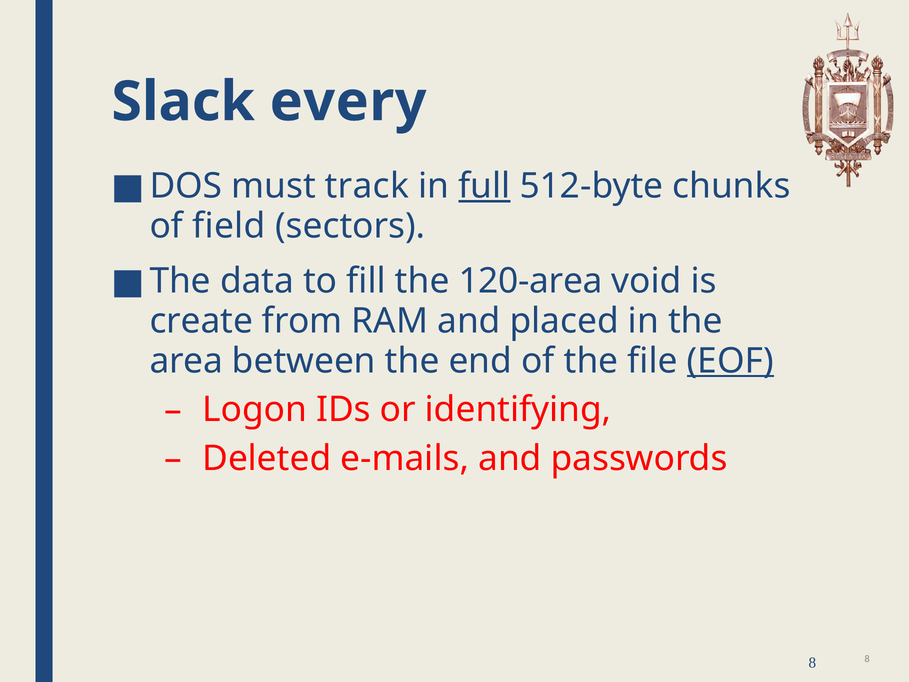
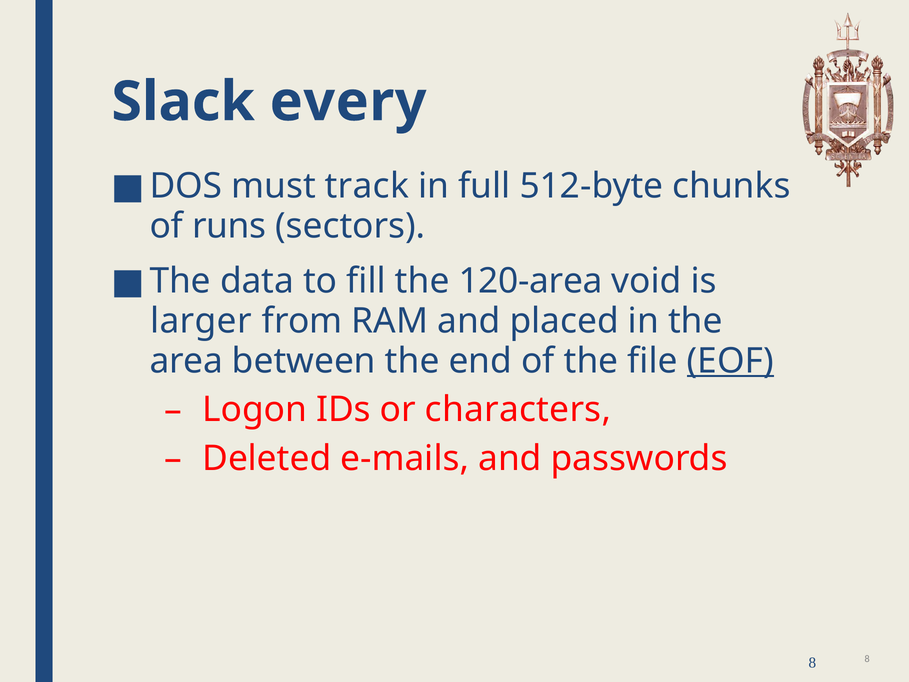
full underline: present -> none (484, 186)
field: field -> runs (229, 226)
create: create -> larger (201, 321)
identifying: identifying -> characters (518, 410)
